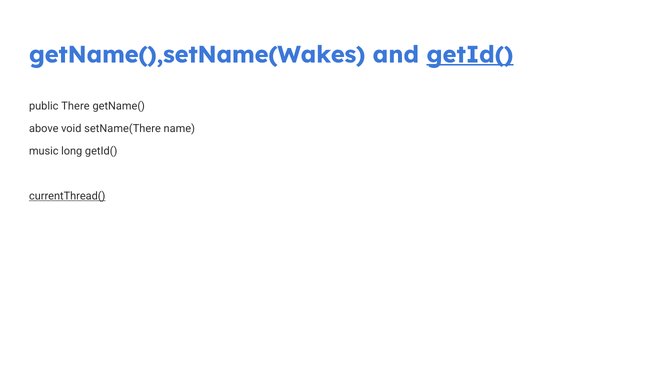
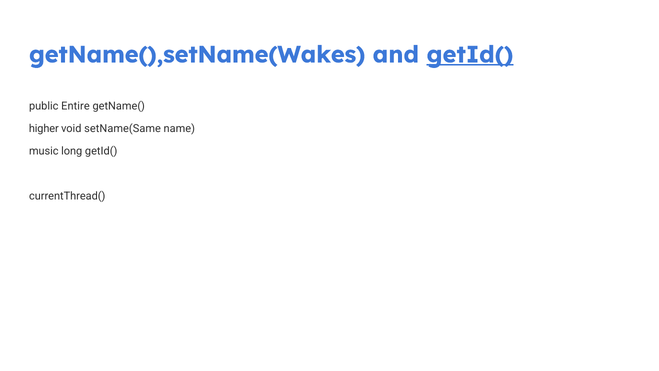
There: There -> Entire (75, 106)
above: above -> higher (44, 129)
setName(There: setName(There -> setName(Same (123, 129)
currentThread( underline: present -> none (67, 196)
